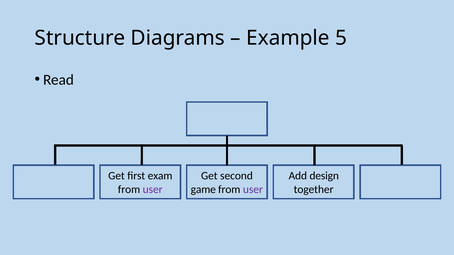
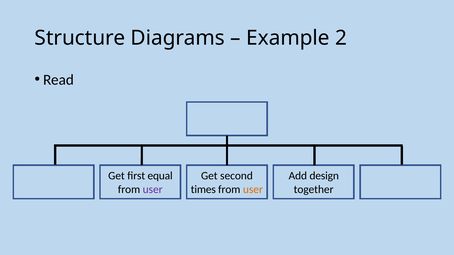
5: 5 -> 2 (341, 38)
exam: exam -> equal (160, 176)
game: game -> times (203, 190)
user colour: purple -> orange (253, 190)
